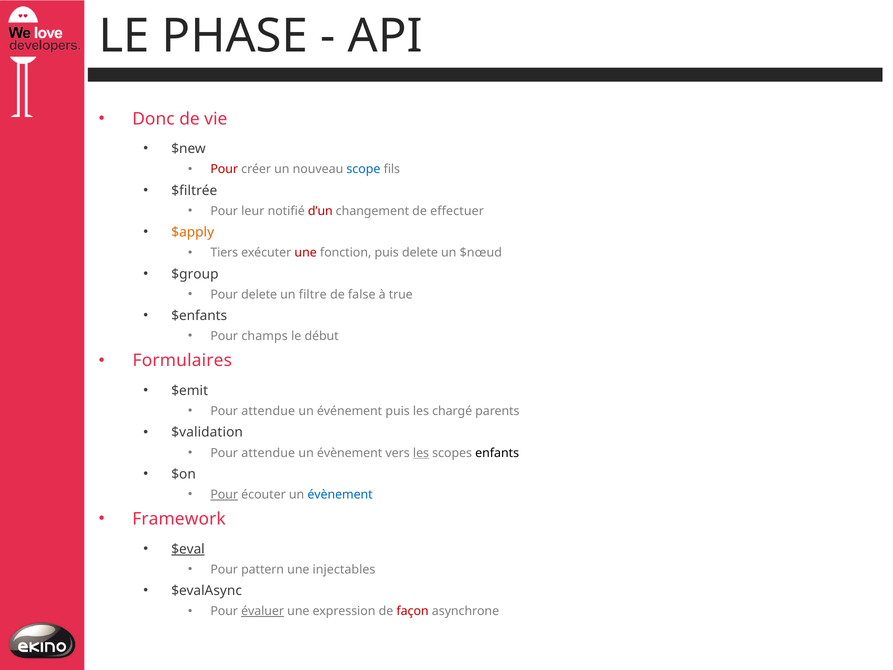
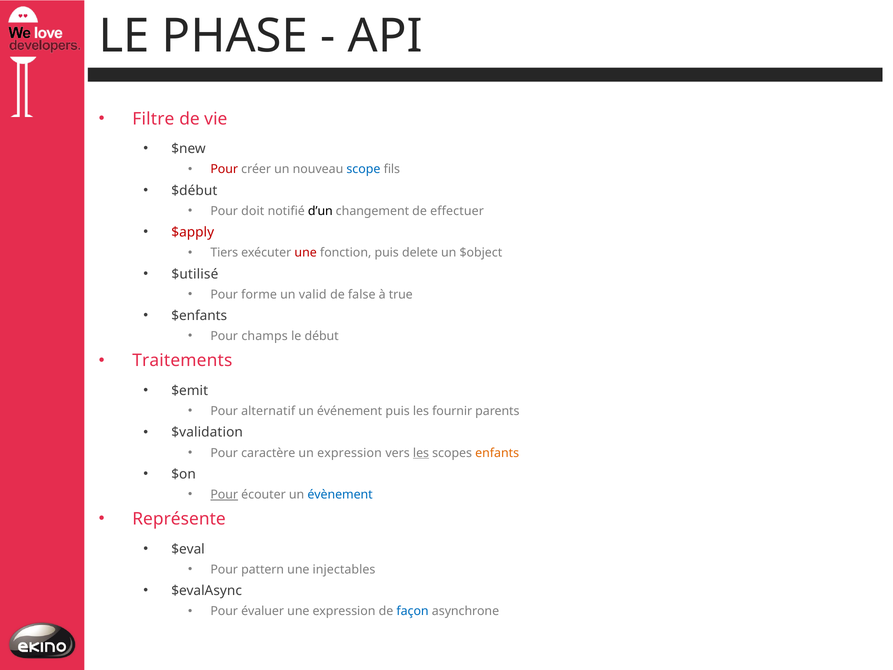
Donc: Donc -> Filtre (153, 119)
$filtrée: $filtrée -> $début (194, 191)
leur: leur -> doit (253, 211)
d’un colour: red -> black (320, 211)
$apply colour: orange -> red (193, 232)
$nœud: $nœud -> $object (481, 253)
$group: $group -> $utilisé (195, 274)
Pour delete: delete -> forme (259, 294)
filtre: filtre -> valid (313, 294)
Formulaires: Formulaires -> Traitements (182, 361)
attendue: attendue -> alternatif (268, 411)
chargé: chargé -> fournir (452, 411)
attendue: attendue -> caractère (268, 453)
évènement: évènement -> expression (350, 453)
enfants colour: black -> orange (497, 453)
Framework: Framework -> Représente (179, 519)
$eval underline: present -> none (188, 549)
évaluer underline: present -> none (263, 611)
façon colour: red -> blue (413, 611)
